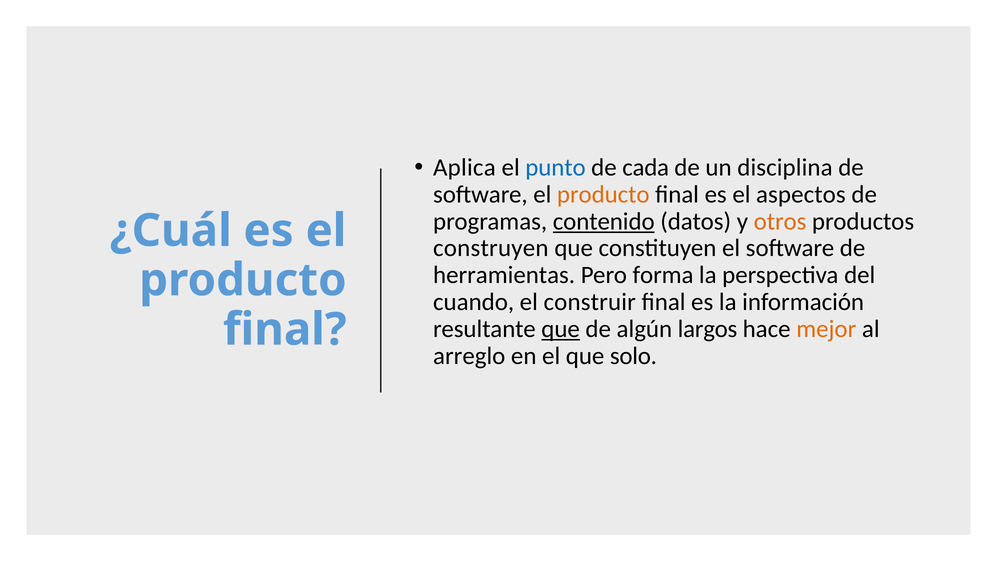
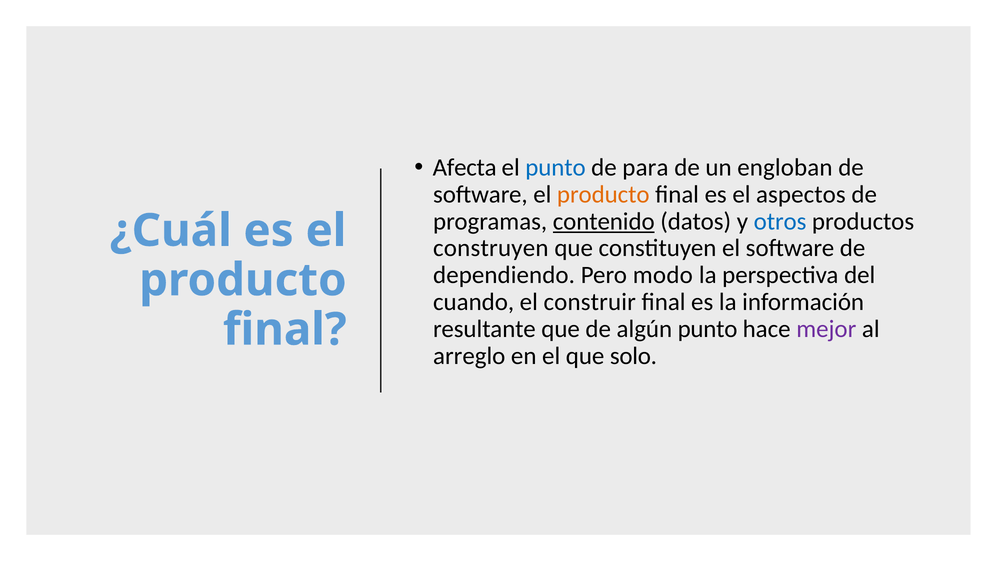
Aplica: Aplica -> Afecta (465, 167)
cada: cada -> para (645, 167)
disciplina: disciplina -> engloban (785, 167)
otros colour: orange -> blue (780, 221)
herramientas: herramientas -> dependiendo (504, 275)
forma: forma -> modo (663, 275)
que underline: present -> none (561, 329)
algún largos: largos -> punto (708, 329)
mejor colour: orange -> purple (826, 329)
